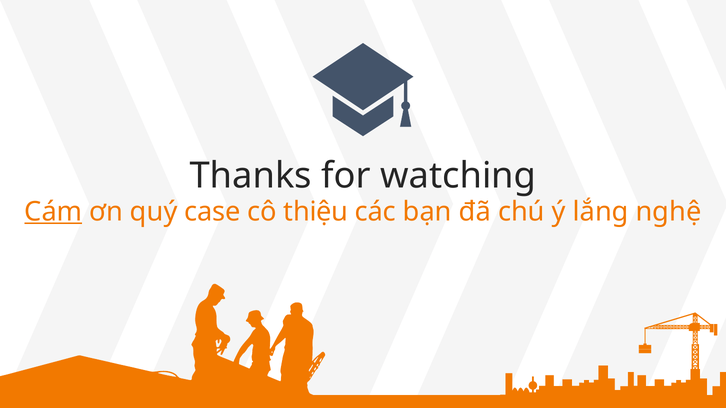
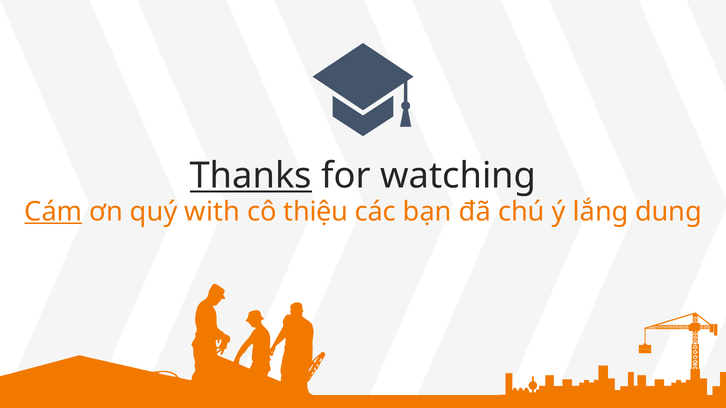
Thanks underline: none -> present (251, 176)
case: case -> with (212, 212)
nghệ: nghệ -> dung (669, 212)
